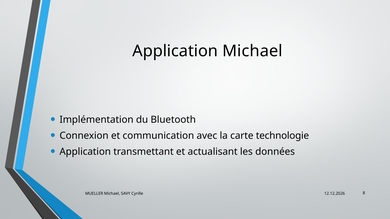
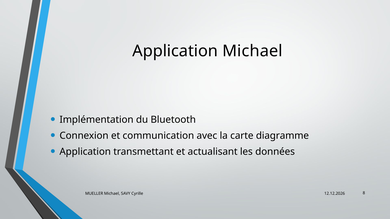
technologie: technologie -> diagramme (282, 136)
